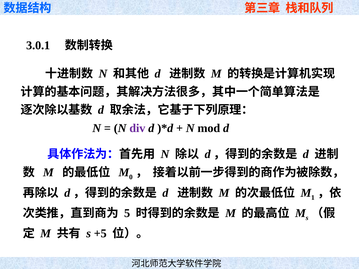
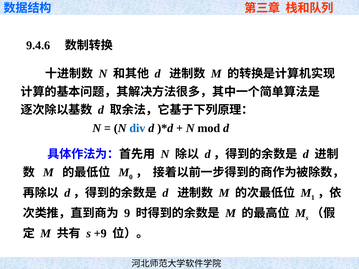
3.0.1: 3.0.1 -> 9.4.6 (38, 45)
div colour: purple -> blue (137, 128)
5: 5 -> 9 (127, 213)
+5: +5 -> +9 (100, 234)
